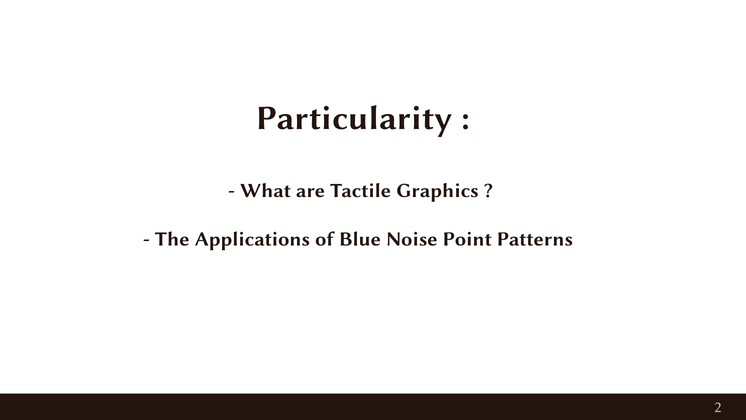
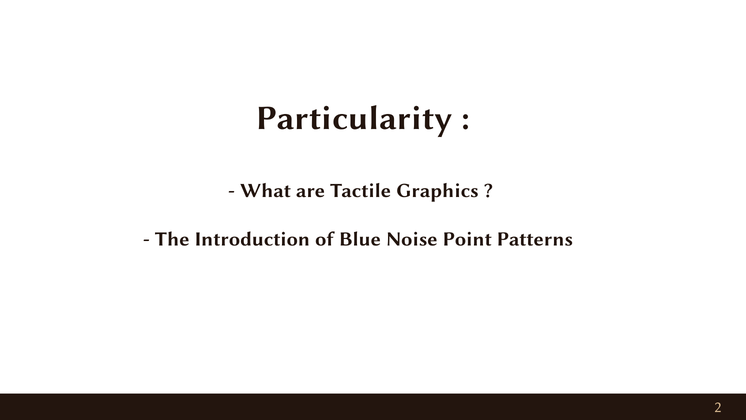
Applications: Applications -> Introduction (252, 239)
